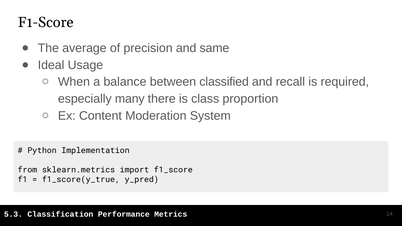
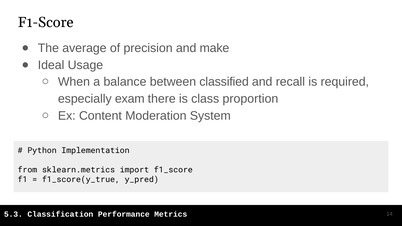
same: same -> make (214, 48)
many: many -> exam (130, 99)
